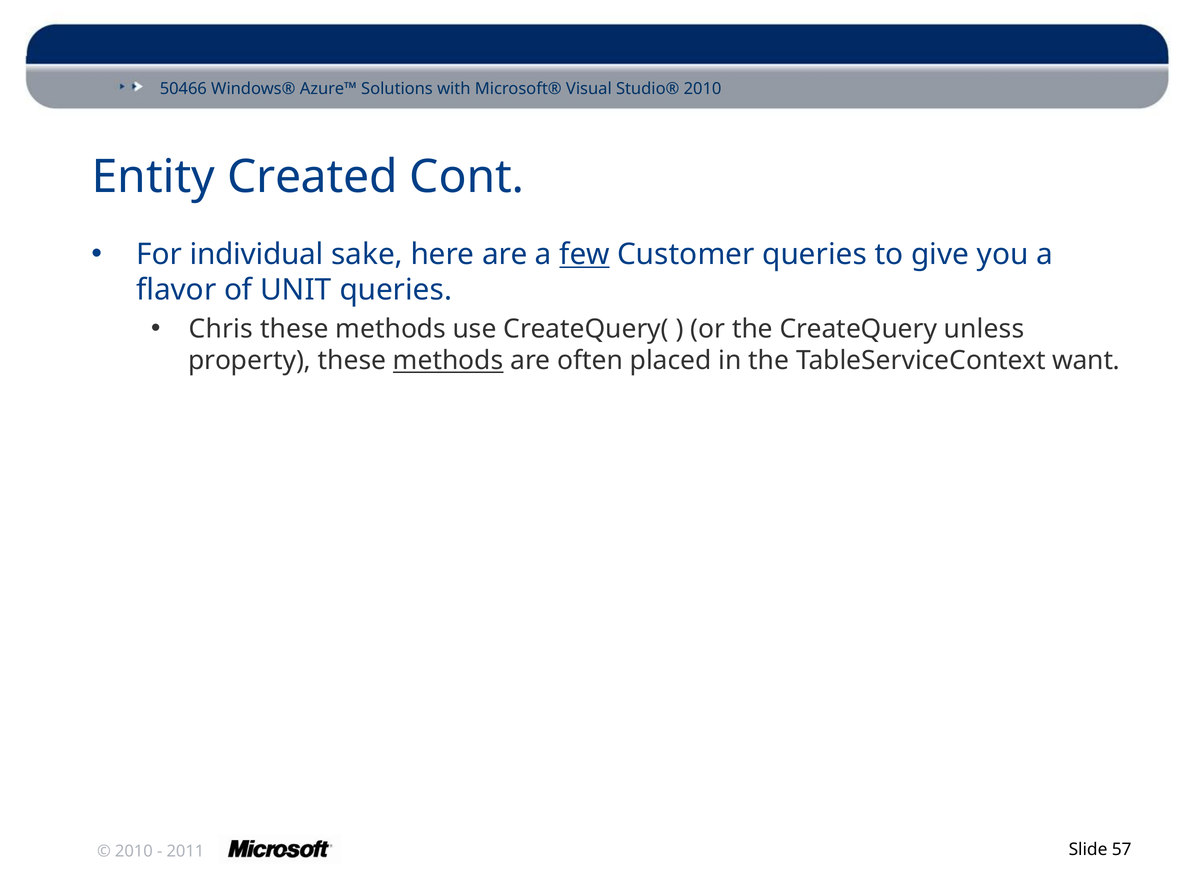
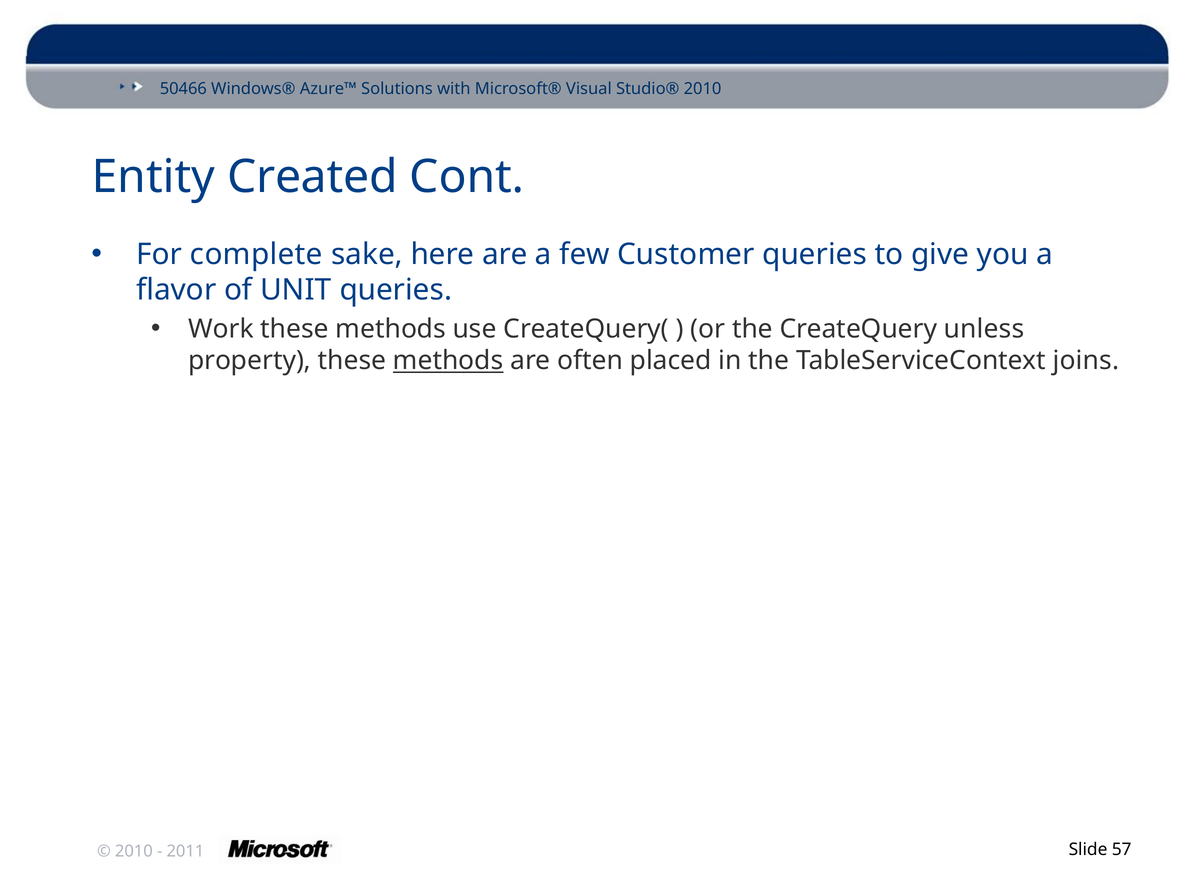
individual: individual -> complete (256, 255)
few underline: present -> none (585, 255)
Chris: Chris -> Work (221, 329)
want: want -> joins (1086, 361)
